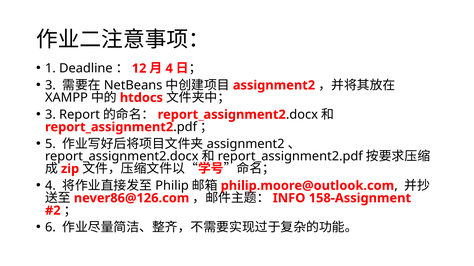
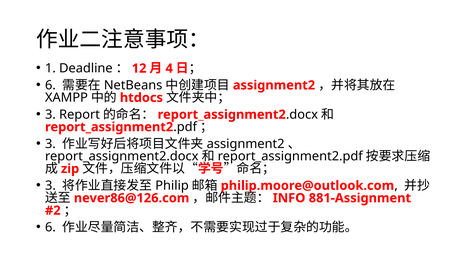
3: 3 -> 6 (50, 85)
5: 5 -> 3 (50, 144)
4: 4 -> 3 (50, 186)
158-Assignment: 158-Assignment -> 881-Assignment (360, 199)
